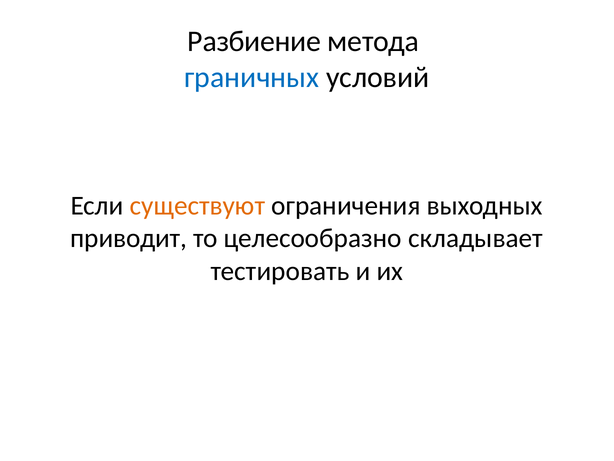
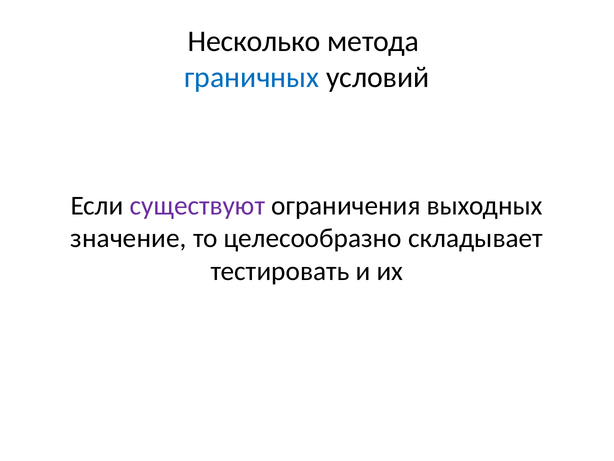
Разбиение: Разбиение -> Несколько (254, 41)
существуют colour: orange -> purple (197, 205)
приводит: приводит -> значение (129, 238)
